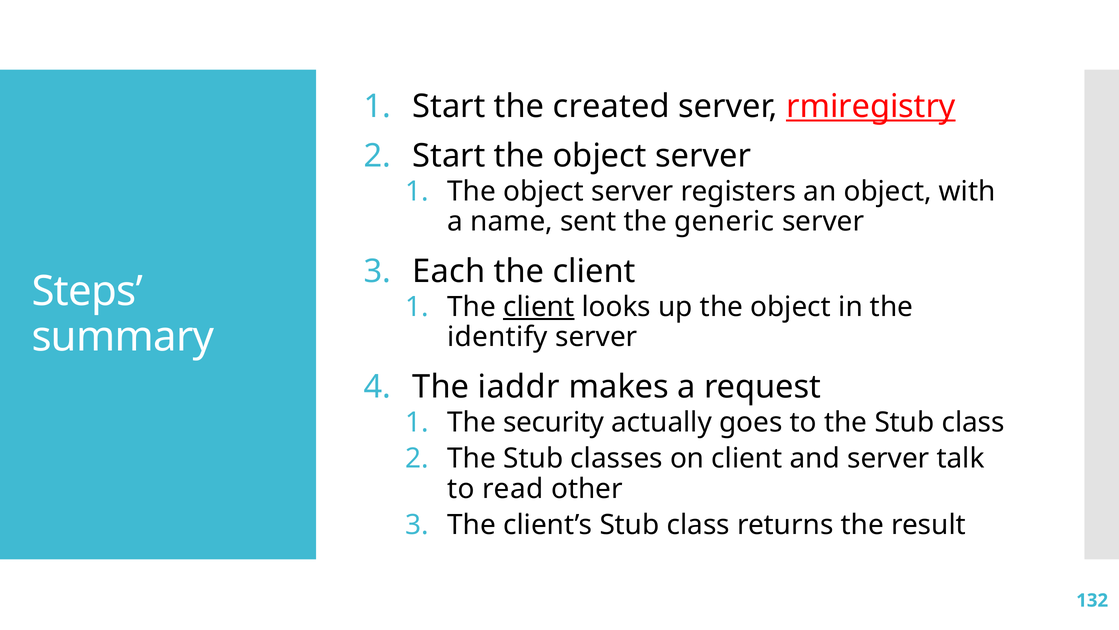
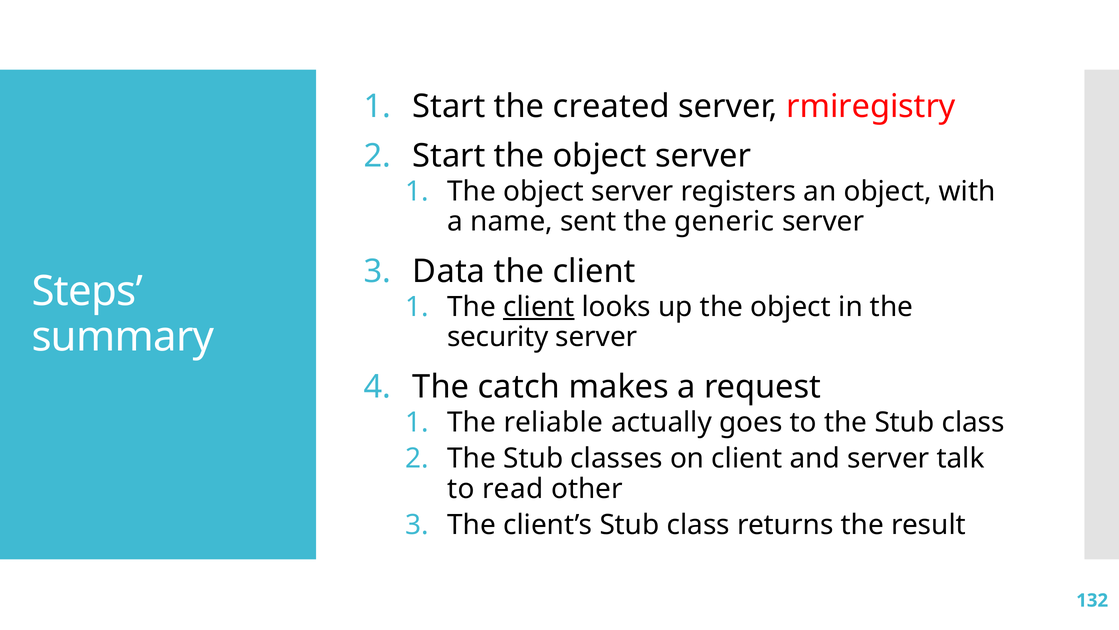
rmiregistry underline: present -> none (871, 106)
Each: Each -> Data (449, 271)
identify: identify -> security (498, 337)
iaddr: iaddr -> catch (519, 386)
security: security -> reliable (553, 422)
